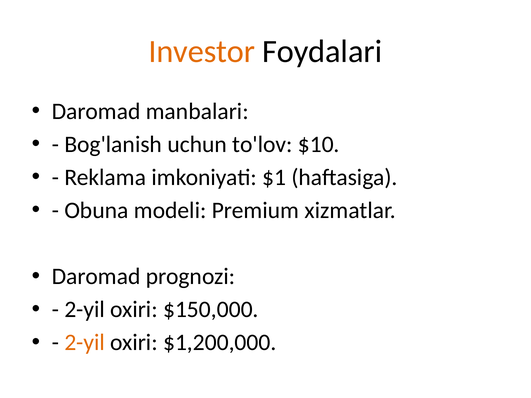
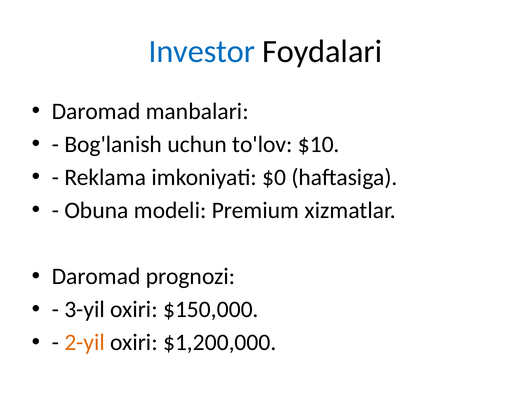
Investor colour: orange -> blue (202, 51)
$1: $1 -> $0 (274, 177)
2-yil: 2-yil -> 3-yil (85, 310)
